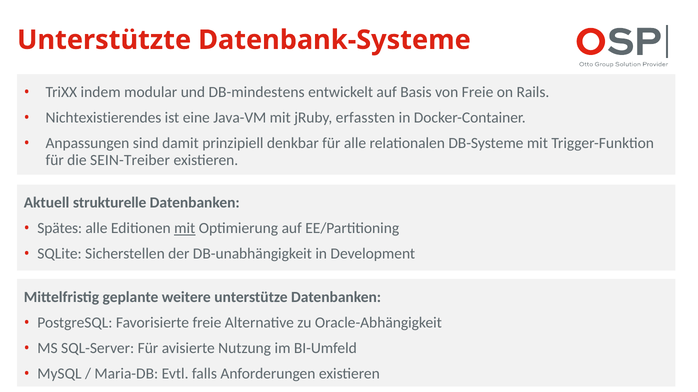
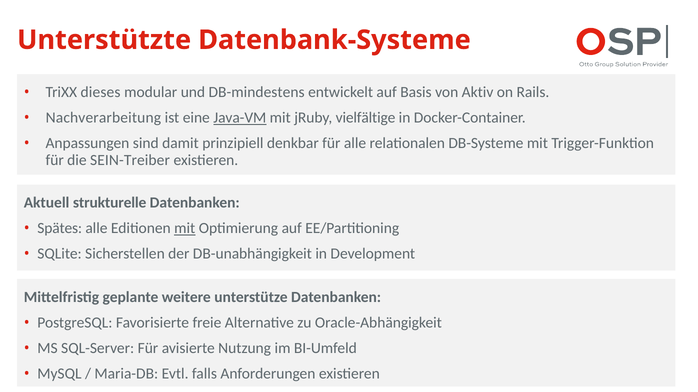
indem: indem -> dieses (101, 93)
von Freie: Freie -> Aktiv (478, 93)
Nichtexistierendes: Nichtexistierendes -> Nachverarbeitung (103, 118)
Java-VM underline: none -> present (240, 118)
erfassten: erfassten -> vielfältige (366, 118)
